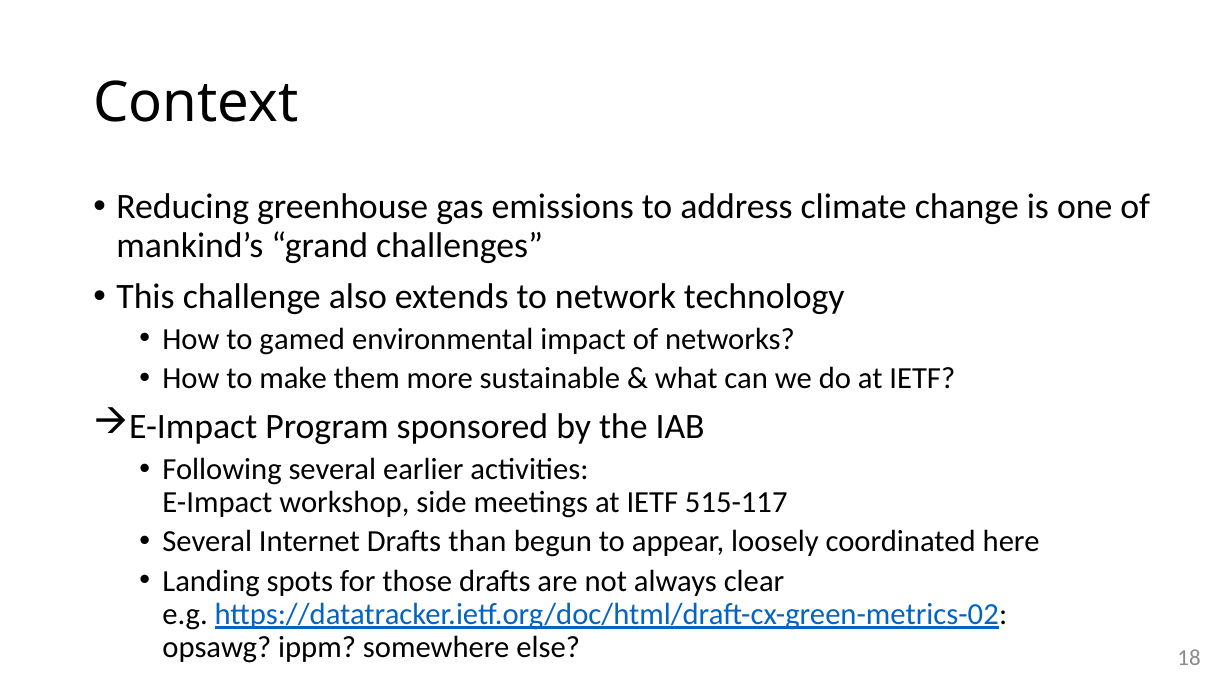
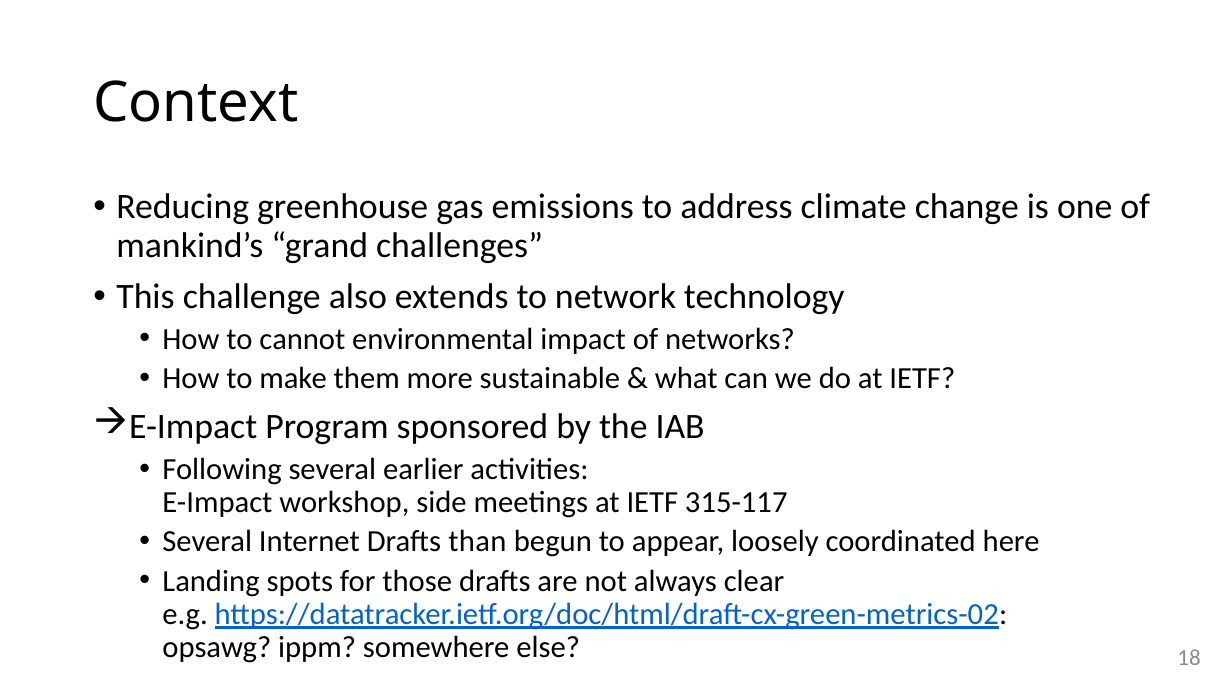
gamed: gamed -> cannot (302, 339)
515-117: 515-117 -> 315-117 (736, 503)
